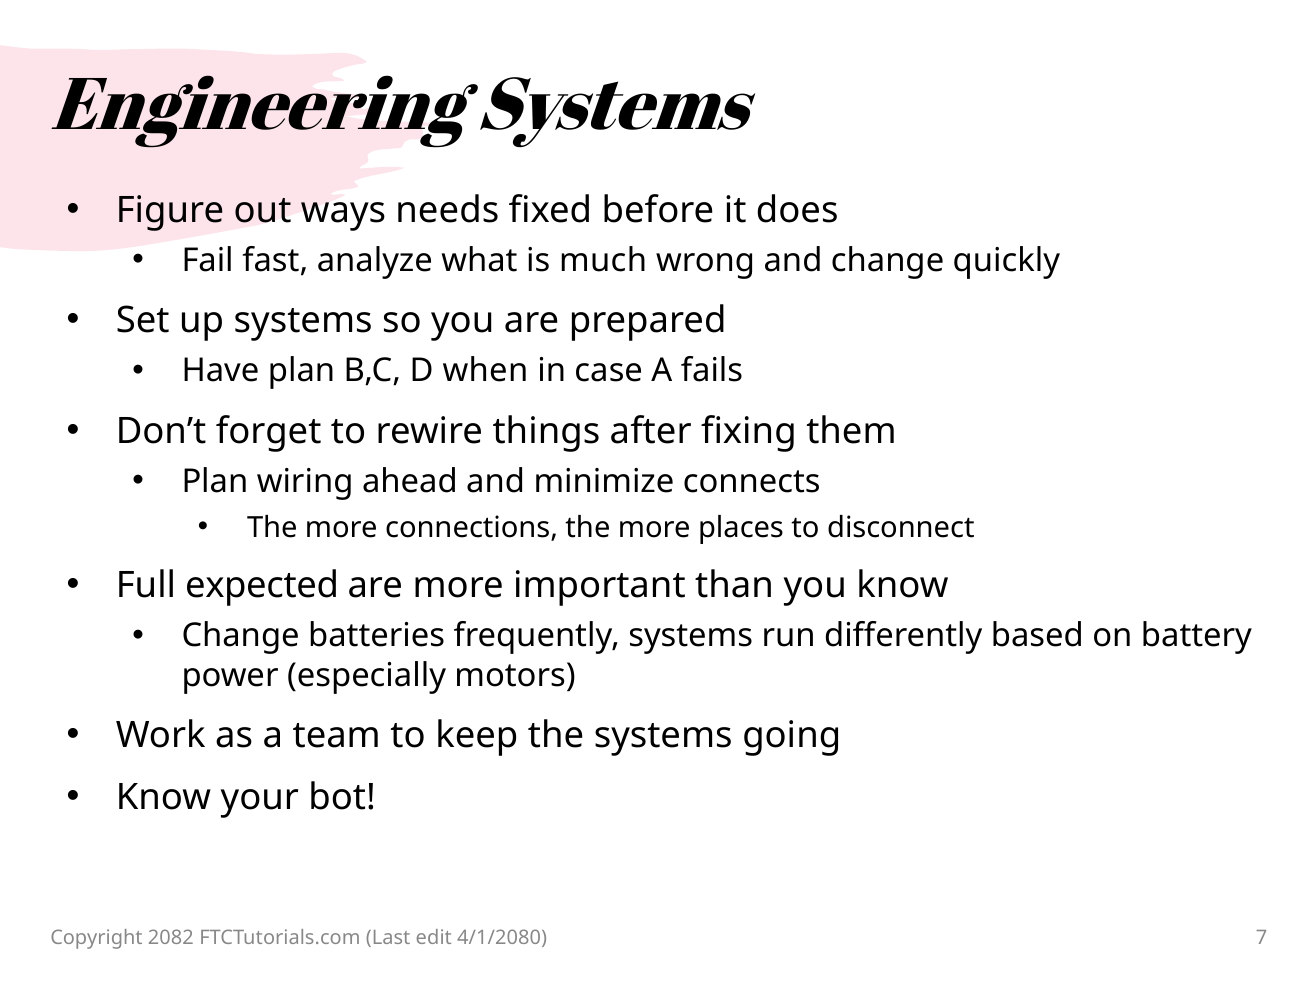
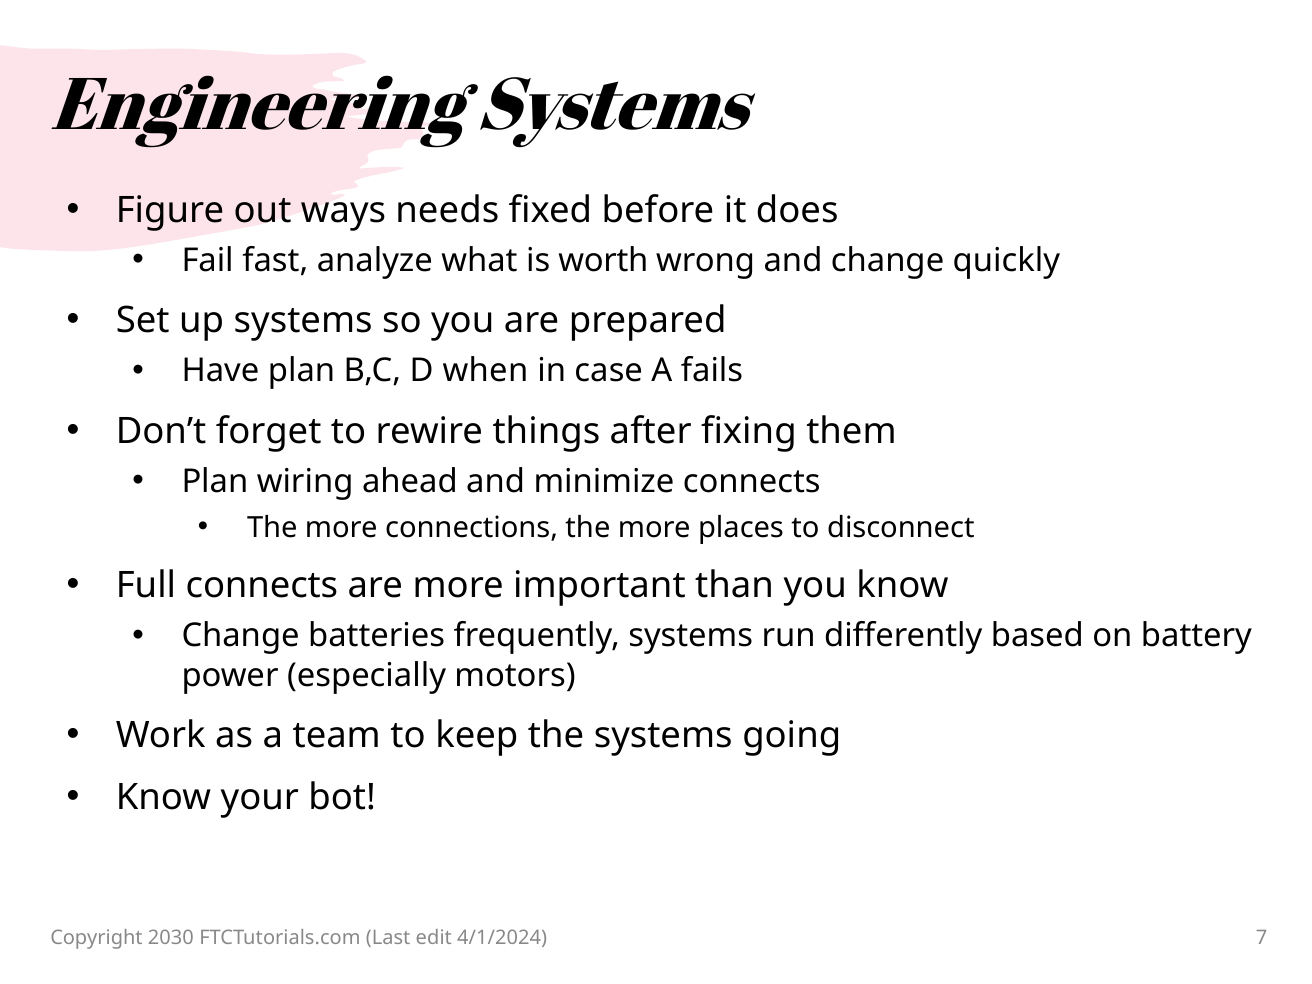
much: much -> worth (603, 261)
Full expected: expected -> connects (262, 586)
2082: 2082 -> 2030 (171, 938)
4/1/2080: 4/1/2080 -> 4/1/2024 (502, 938)
